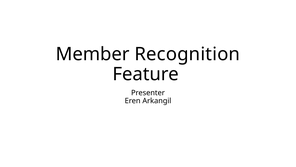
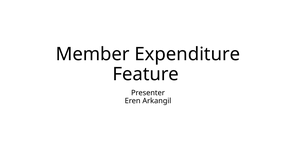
Recognition: Recognition -> Expenditure (187, 54)
